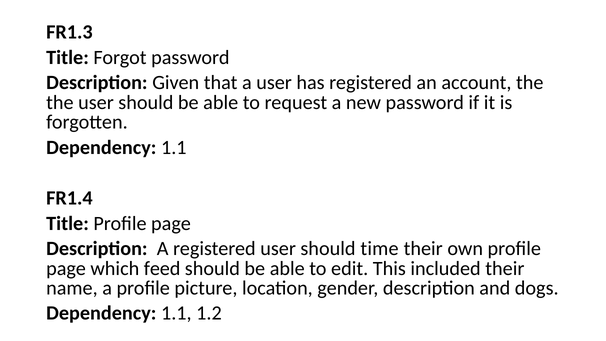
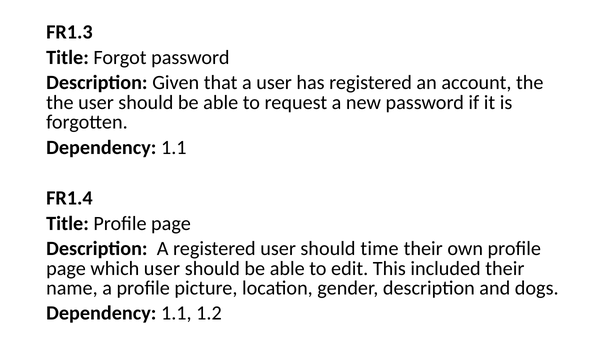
which feed: feed -> user (162, 268)
